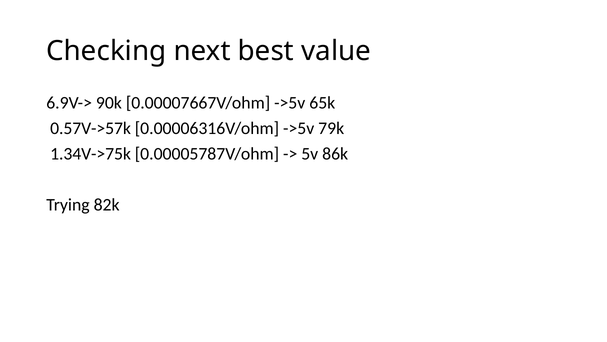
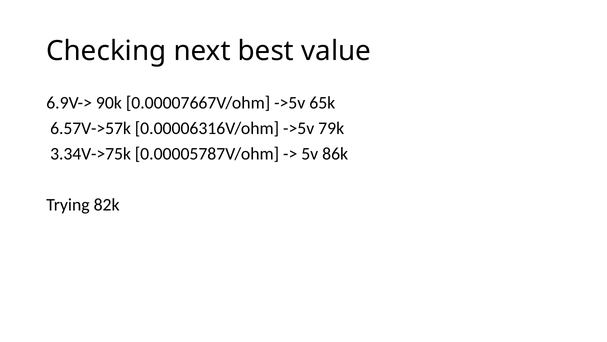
0.57V->57k: 0.57V->57k -> 6.57V->57k (91, 128)
1.34V->75k: 1.34V->75k -> 3.34V->75k (91, 154)
